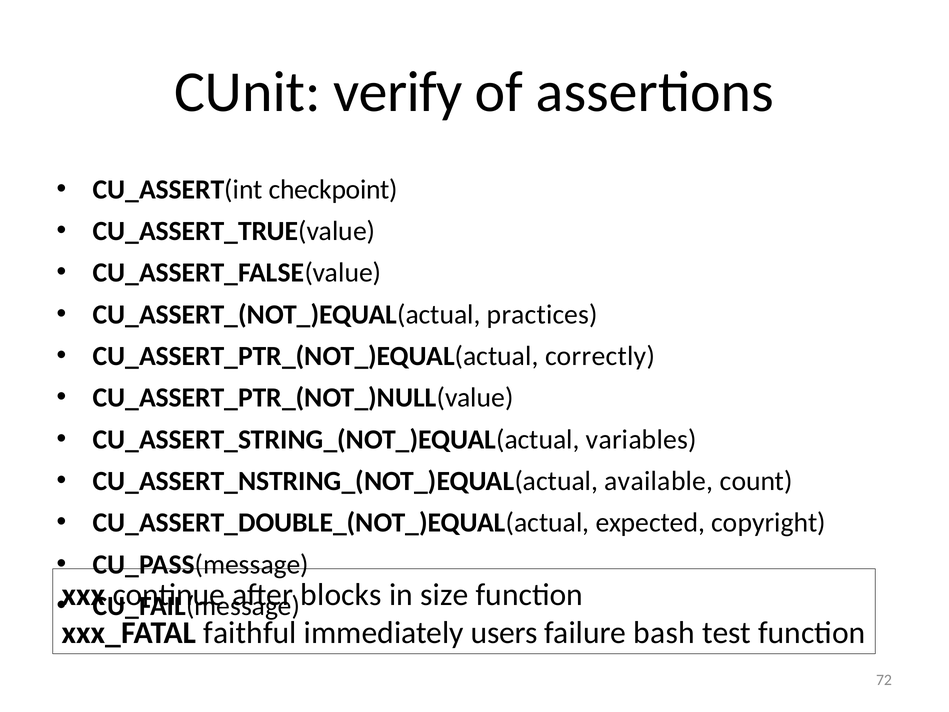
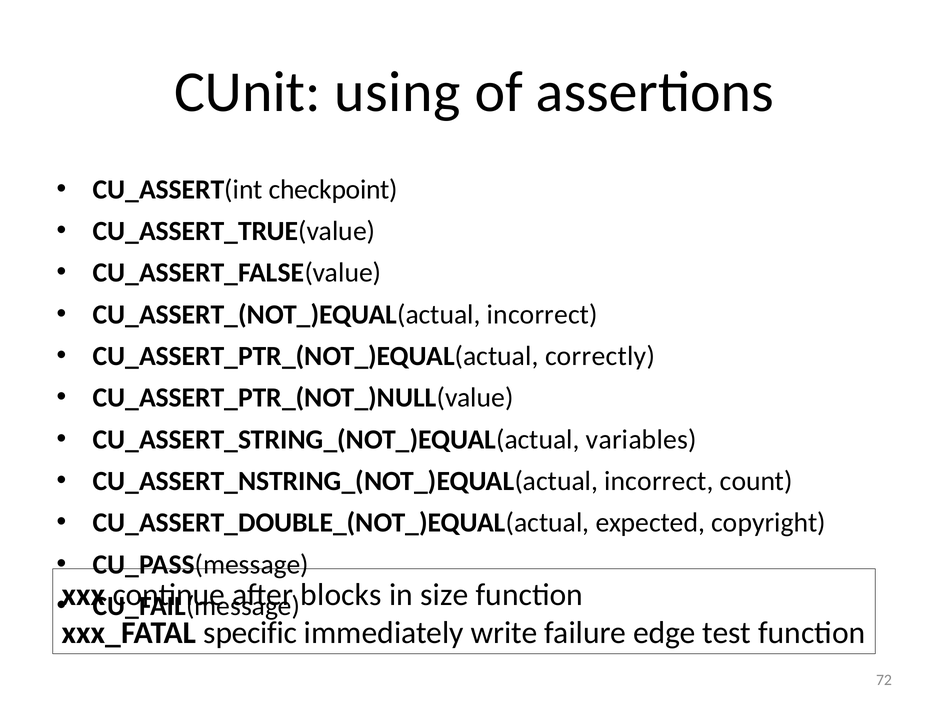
verify: verify -> using (397, 92)
CU_ASSERT_(NOT_)EQUAL(actual practices: practices -> incorrect (542, 314)
CU_ASSERT_NSTRING_(NOT_)EQUAL(actual available: available -> incorrect (659, 481)
faithful: faithful -> specific (250, 632)
users: users -> write (504, 632)
bash: bash -> edge (664, 632)
